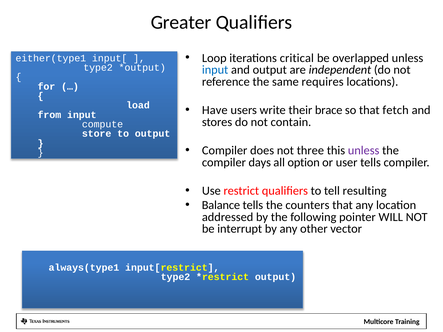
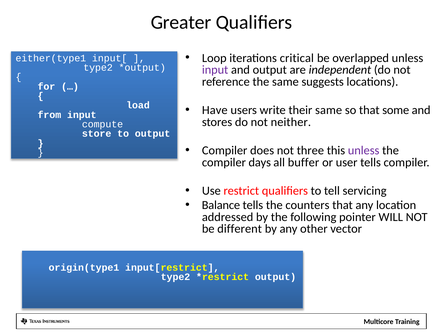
input colour: blue -> purple (215, 70)
requires: requires -> suggests (323, 82)
their brace: brace -> same (329, 110)
fetch: fetch -> some (396, 110)
contain: contain -> neither (291, 122)
option: option -> buffer (304, 162)
resulting: resulting -> servicing (365, 191)
interrupt: interrupt -> different (240, 229)
always(type1: always(type1 -> origin(type1 (84, 268)
